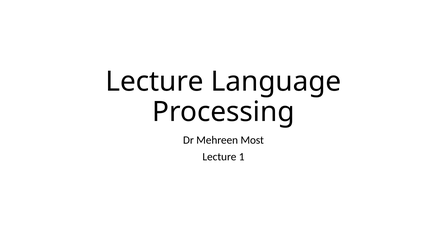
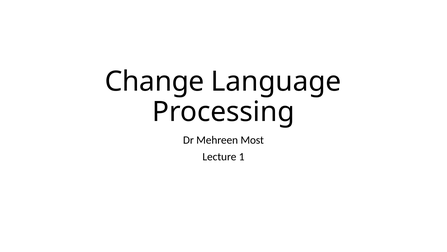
Lecture: Lecture -> Change (155, 82)
